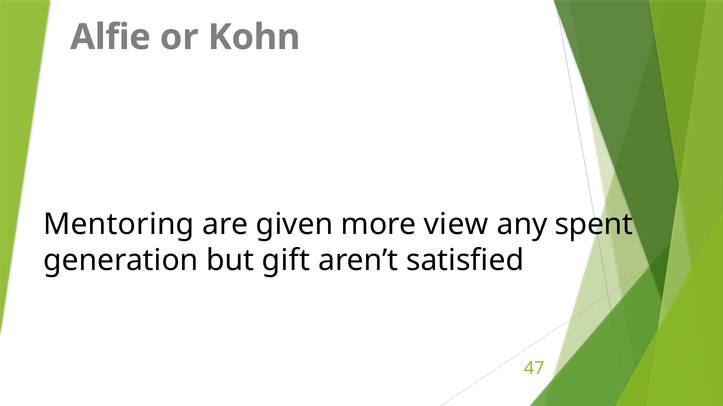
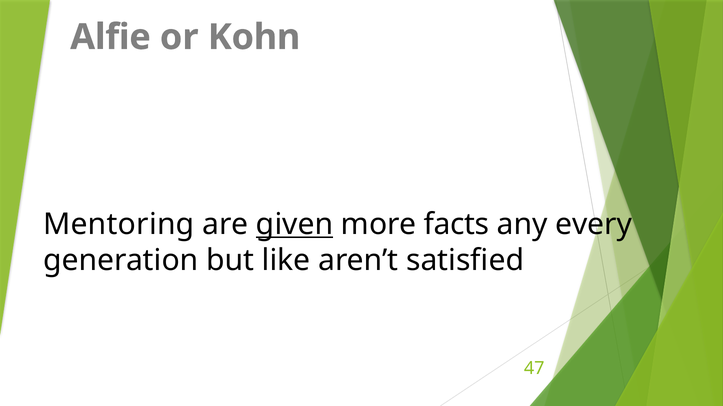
given underline: none -> present (295, 225)
view: view -> facts (456, 225)
spent: spent -> every (594, 225)
gift: gift -> like (286, 261)
